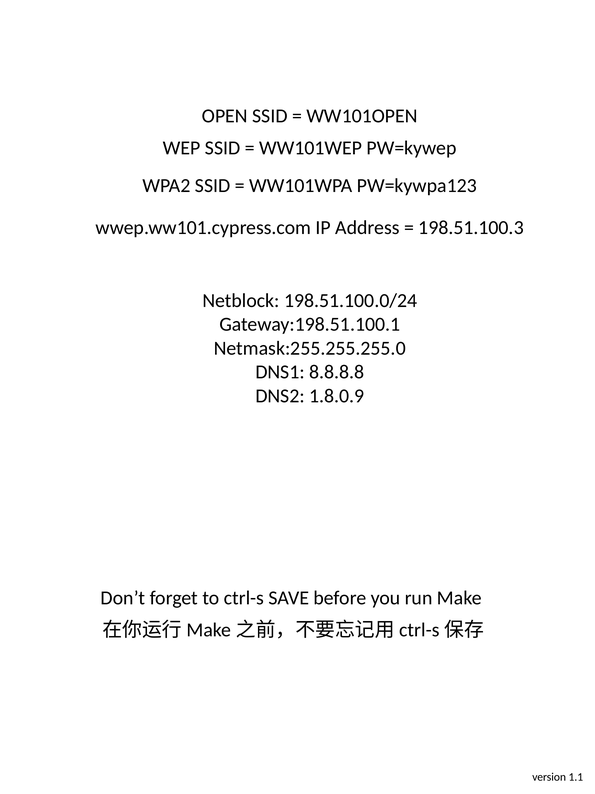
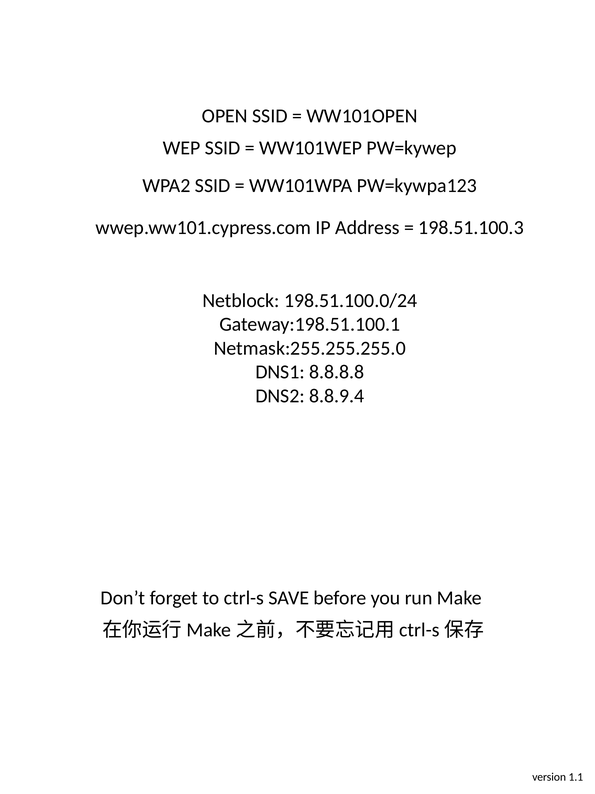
1.8.0.9: 1.8.0.9 -> 8.8.9.4 (337, 396)
